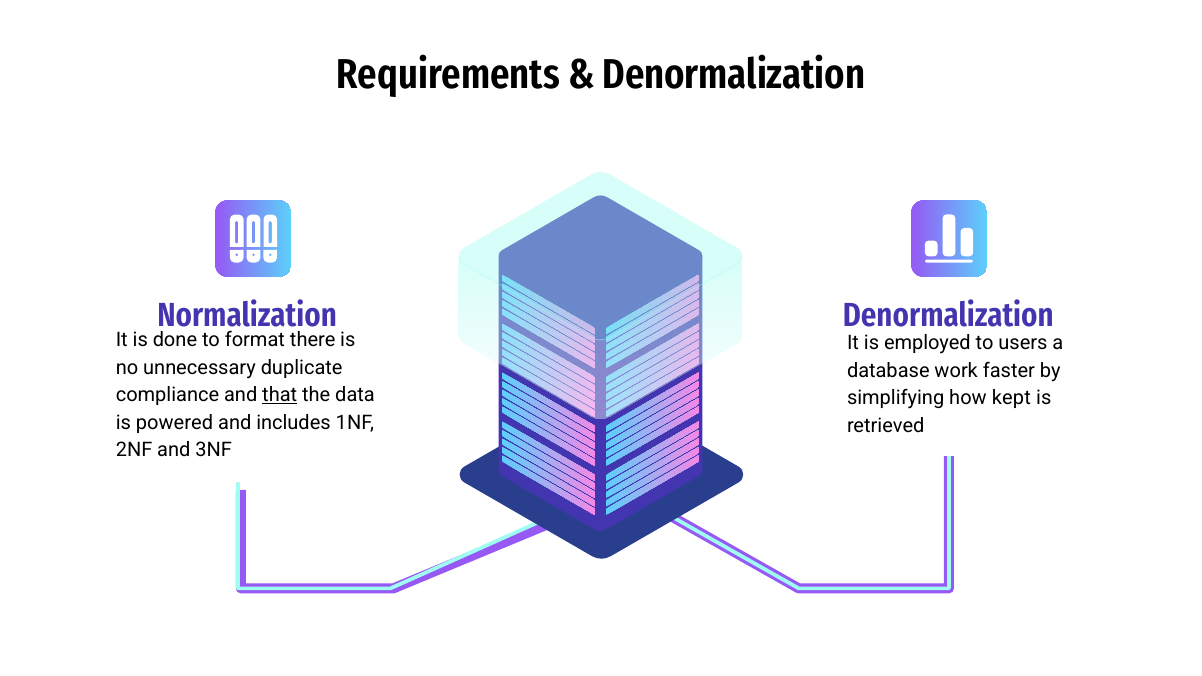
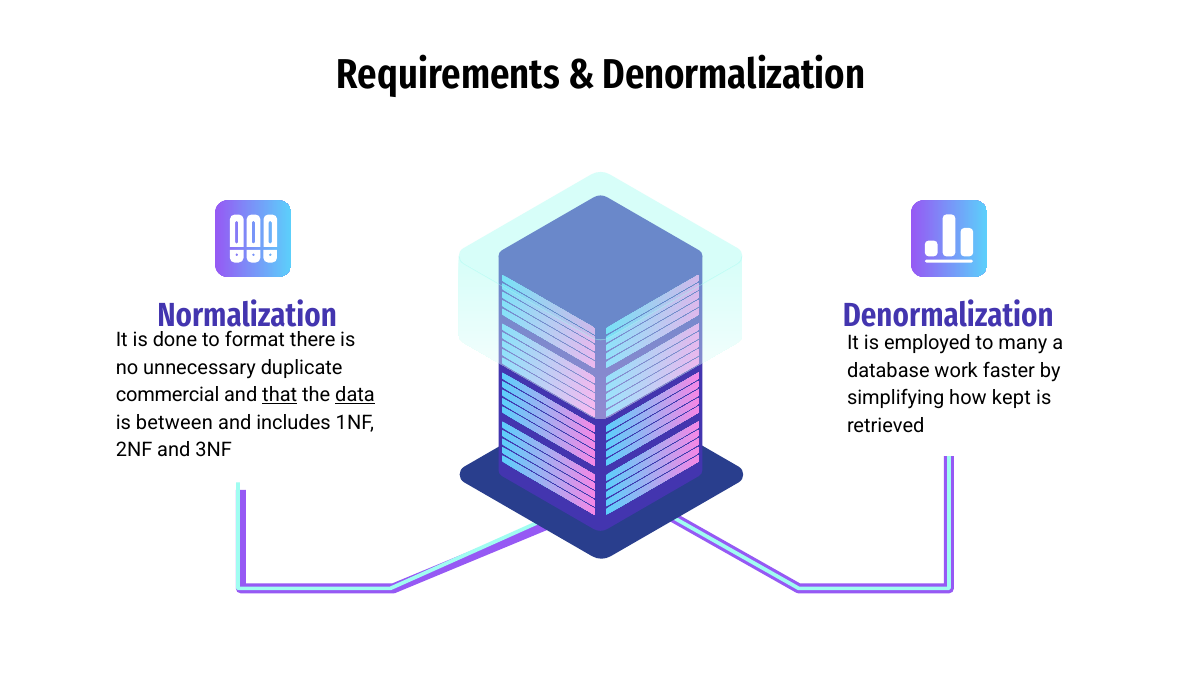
users: users -> many (1023, 343)
compliance: compliance -> commercial (168, 395)
data underline: none -> present (355, 395)
powered: powered -> between (174, 423)
